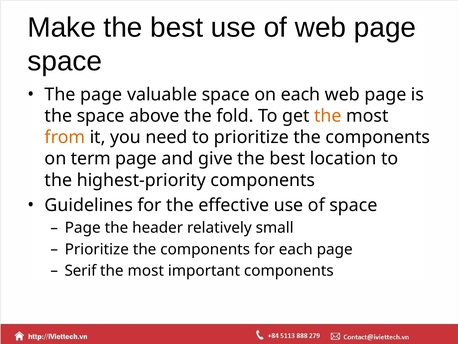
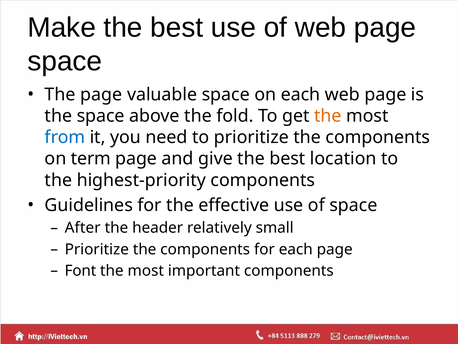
from colour: orange -> blue (65, 137)
Page: Page -> After (83, 228)
Serif: Serif -> Font (80, 270)
